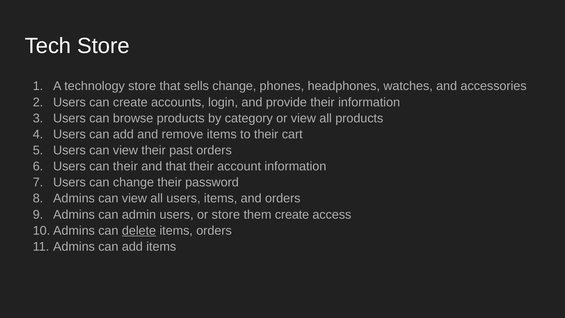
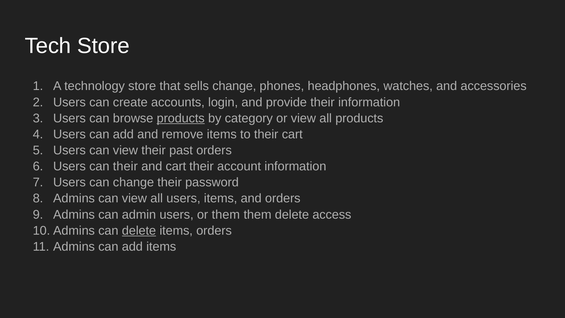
products underline: none -> present (181, 118)
and that: that -> cart (176, 166)
or store: store -> them (226, 214)
them create: create -> delete (292, 214)
